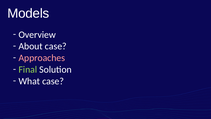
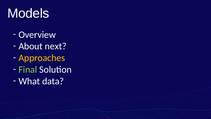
About case: case -> next (56, 46)
Approaches colour: pink -> yellow (42, 58)
What case: case -> data (53, 81)
